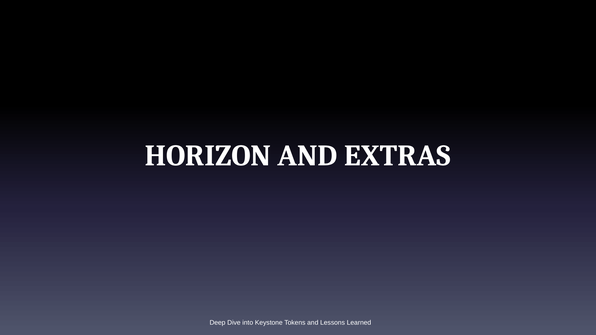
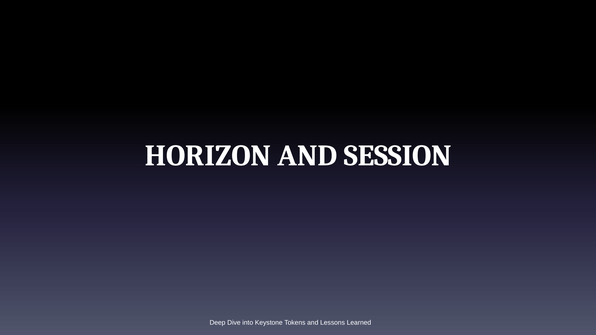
EXTRAS: EXTRAS -> SESSION (398, 156)
